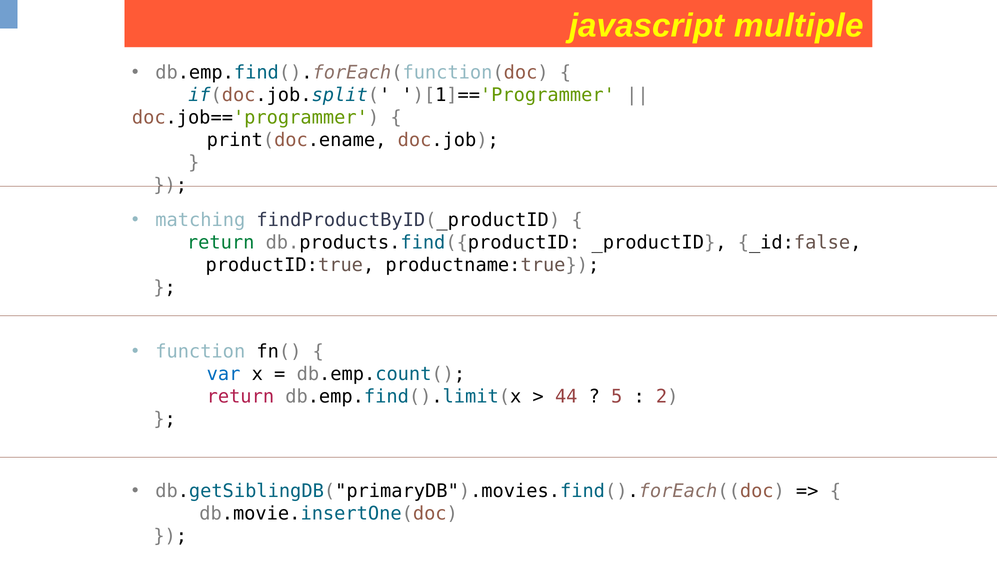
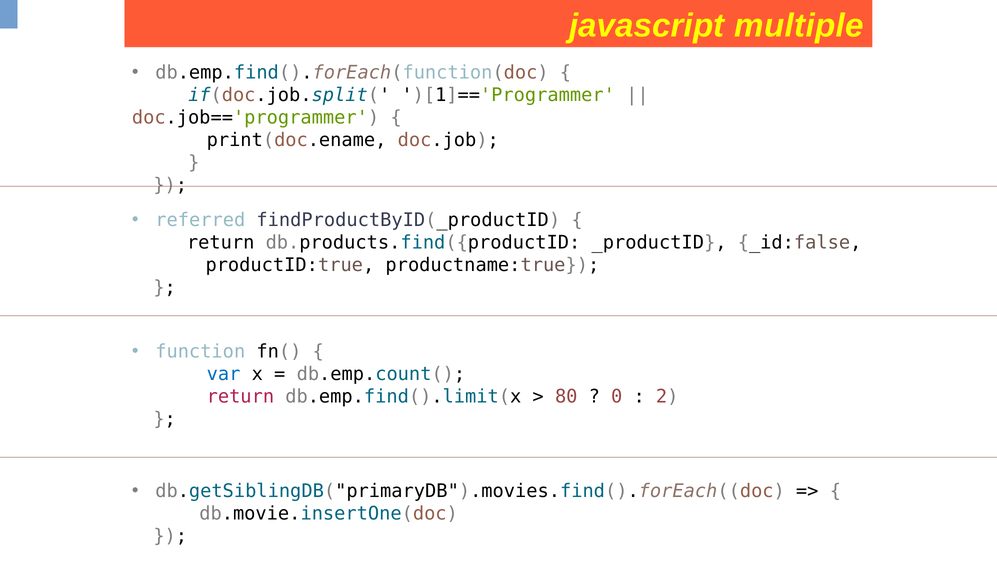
matching: matching -> referred (200, 220)
return colour: green -> black (221, 242)
44: 44 -> 80 (566, 396)
5: 5 -> 0 (617, 396)
